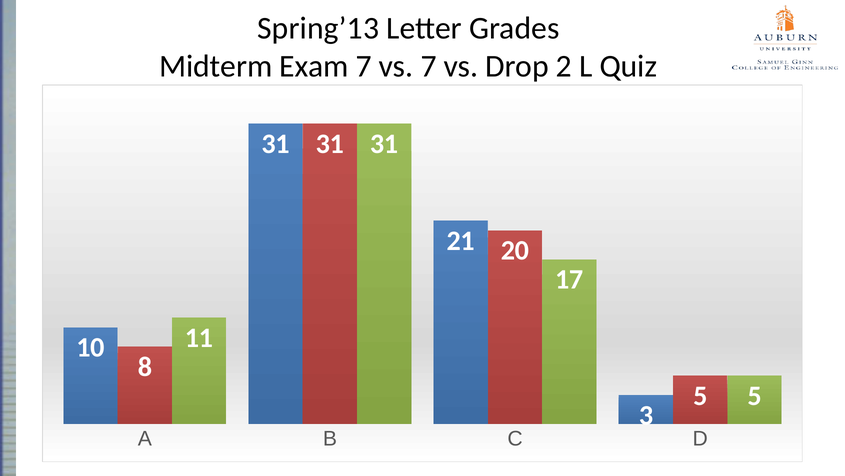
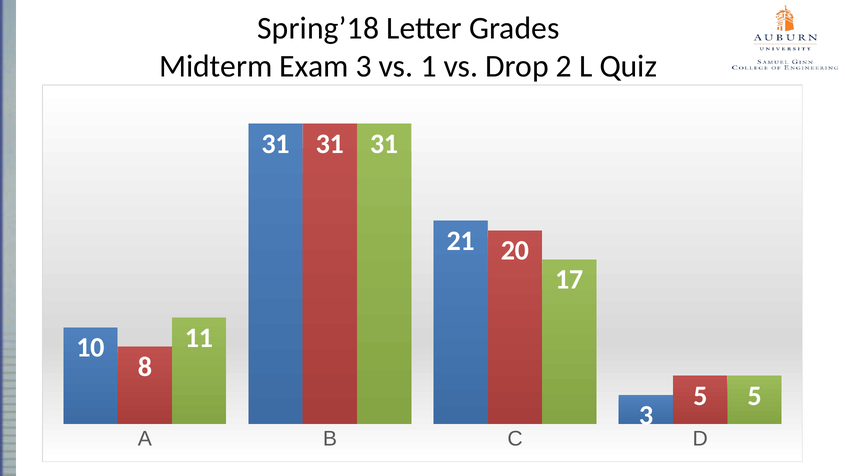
Spring’13: Spring’13 -> Spring’18 (318, 28)
Exam 7: 7 -> 3 (364, 66)
vs 7: 7 -> 1 (429, 66)
